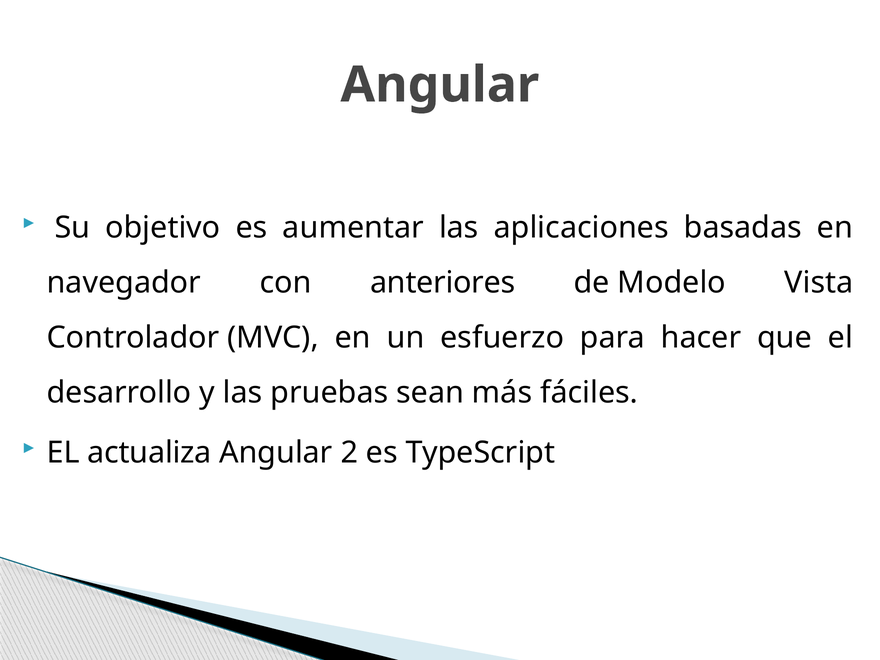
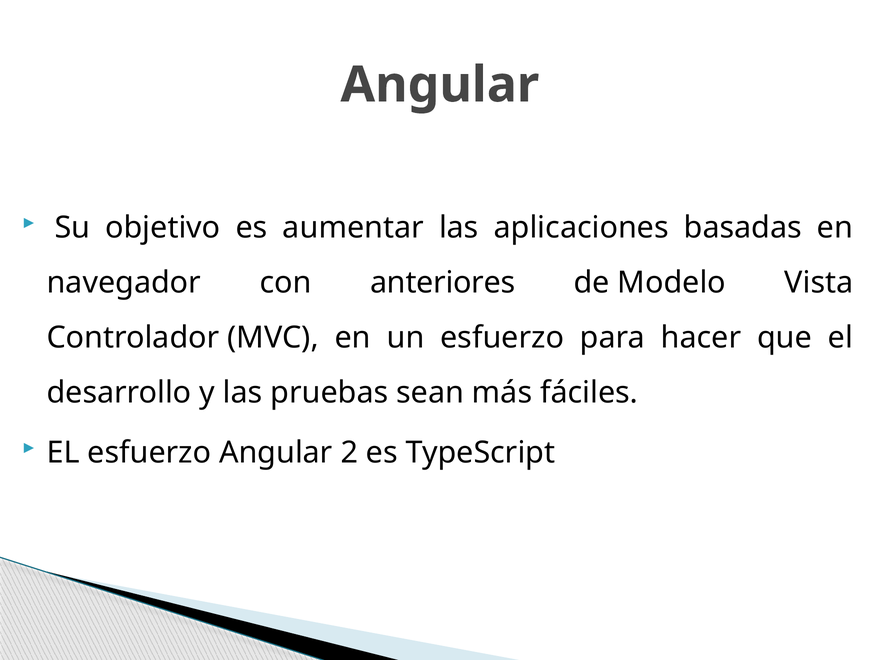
EL actualiza: actualiza -> esfuerzo (149, 452)
